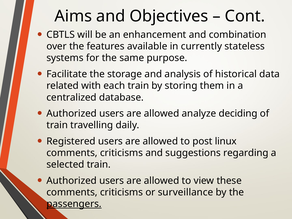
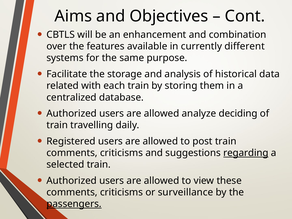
stateless: stateless -> different (245, 46)
post linux: linux -> train (226, 141)
regarding underline: none -> present (246, 153)
